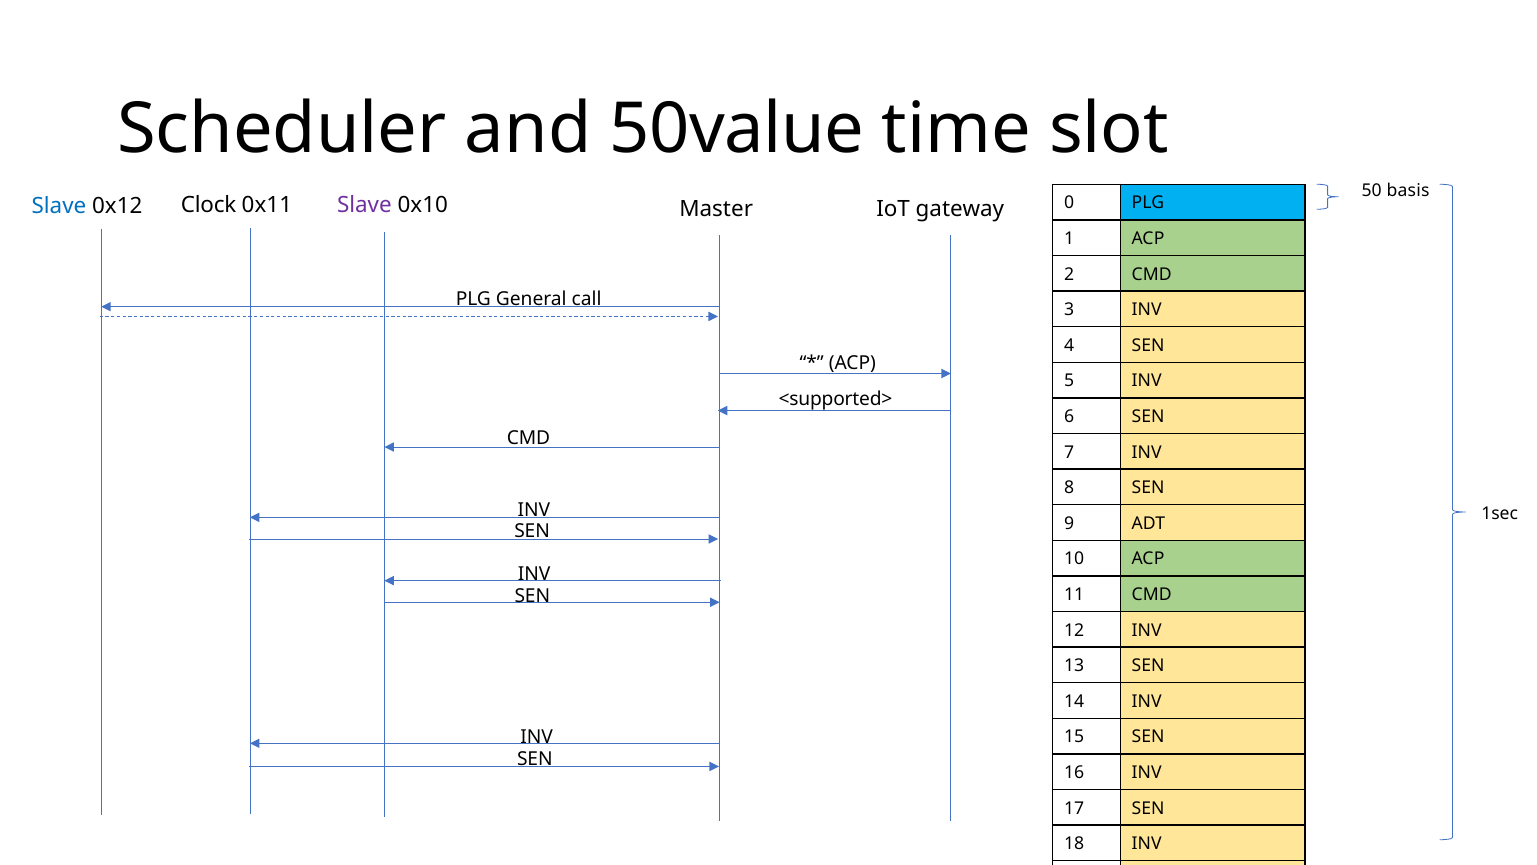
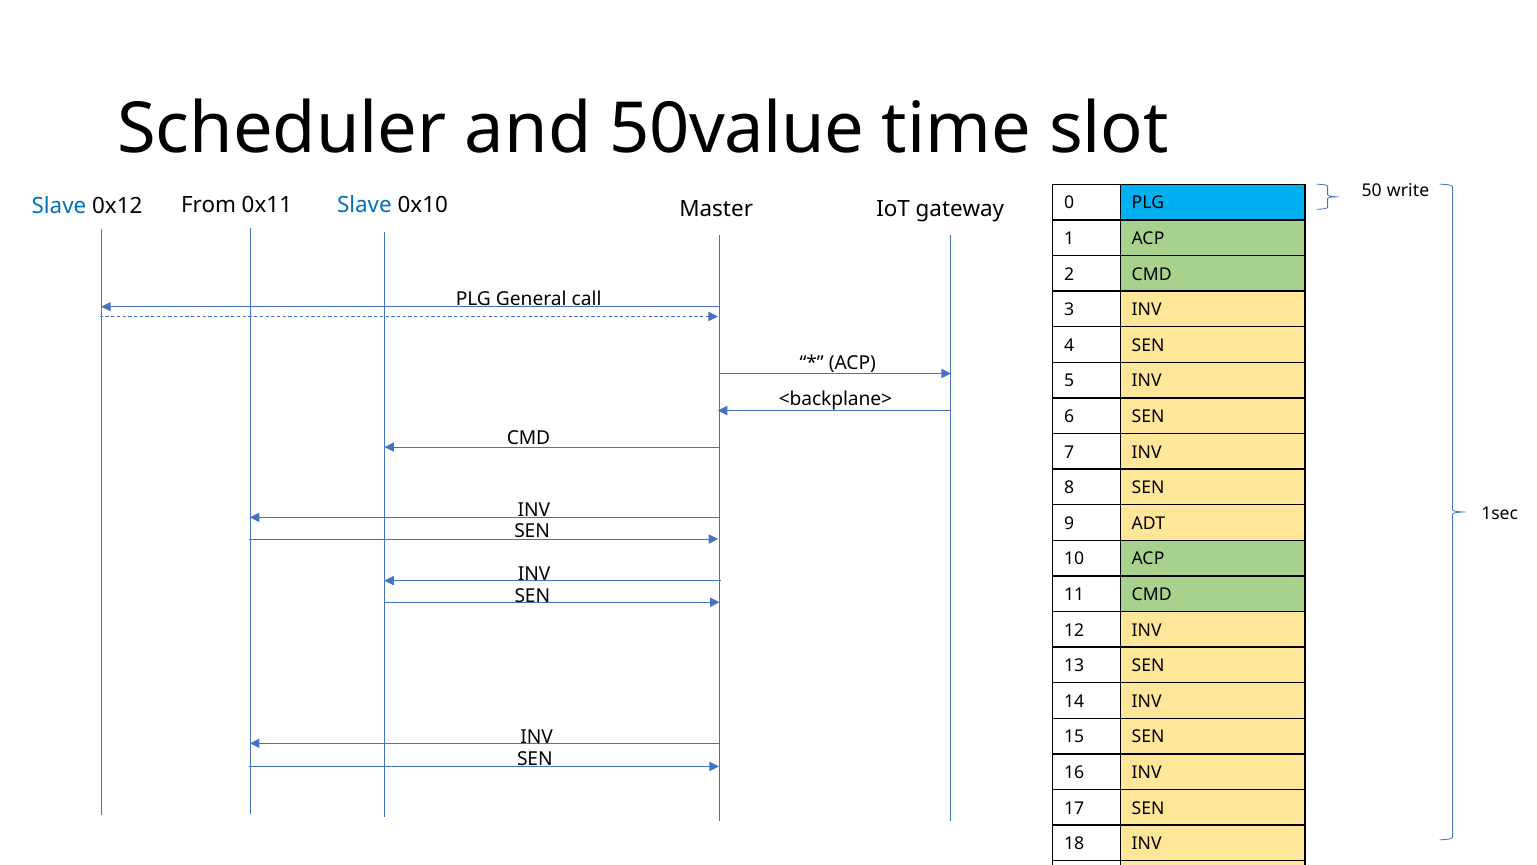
basis: basis -> write (1408, 191)
Clock: Clock -> From (209, 205)
Slave colour: purple -> blue (364, 205)
<supported>: <supported> -> <backplane> (835, 398)
